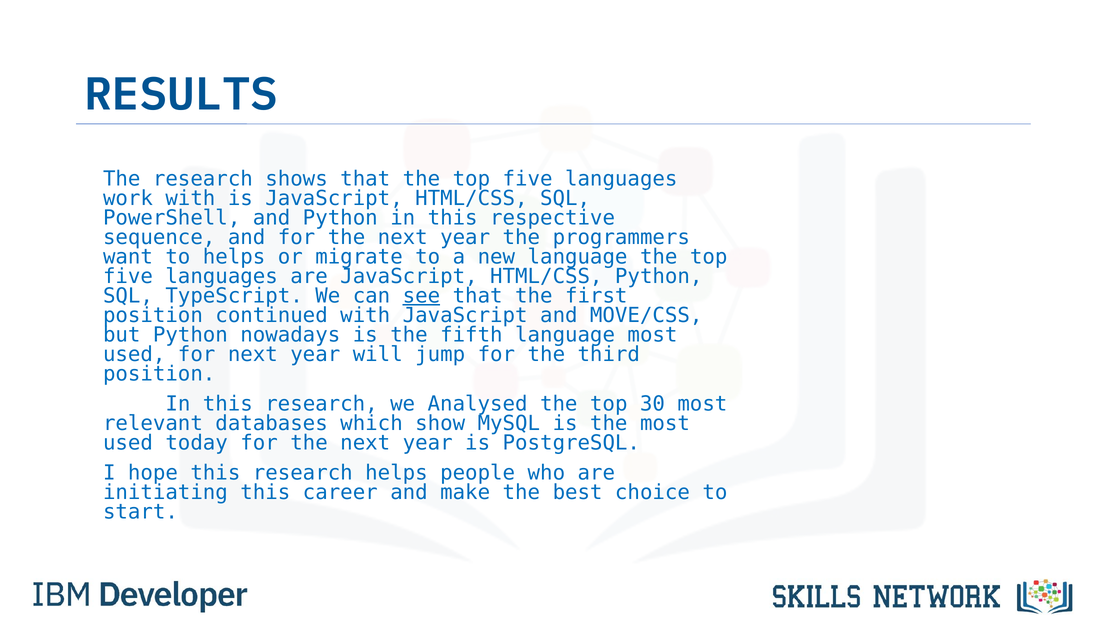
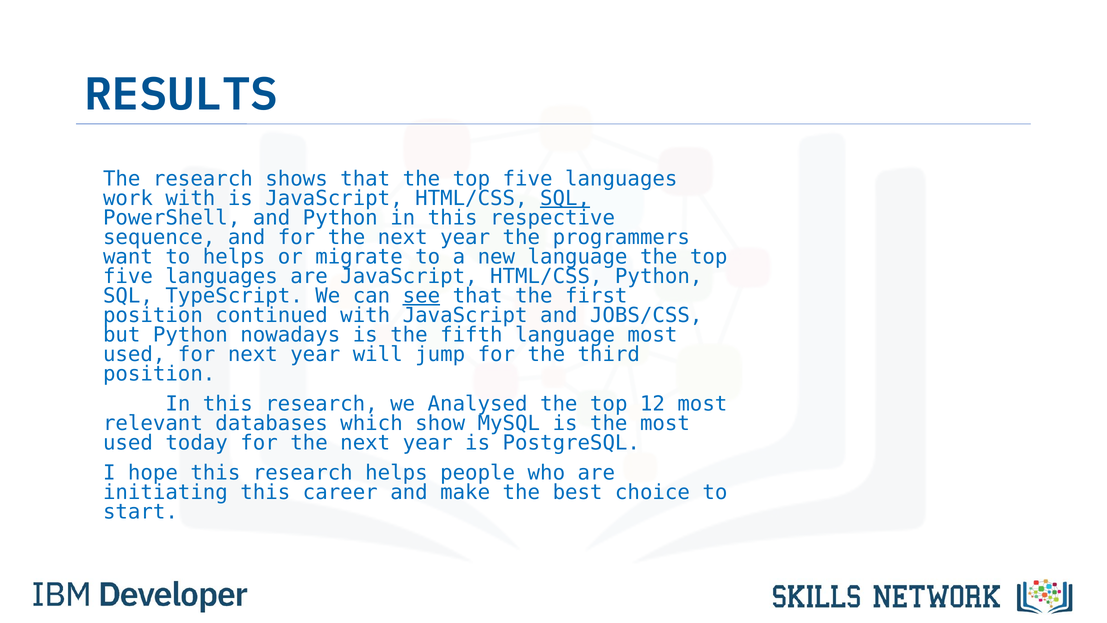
SQL underline: none -> present (565, 198)
MOVE/CSS: MOVE/CSS -> JOBS/CSS (646, 315)
30: 30 -> 12 (652, 404)
